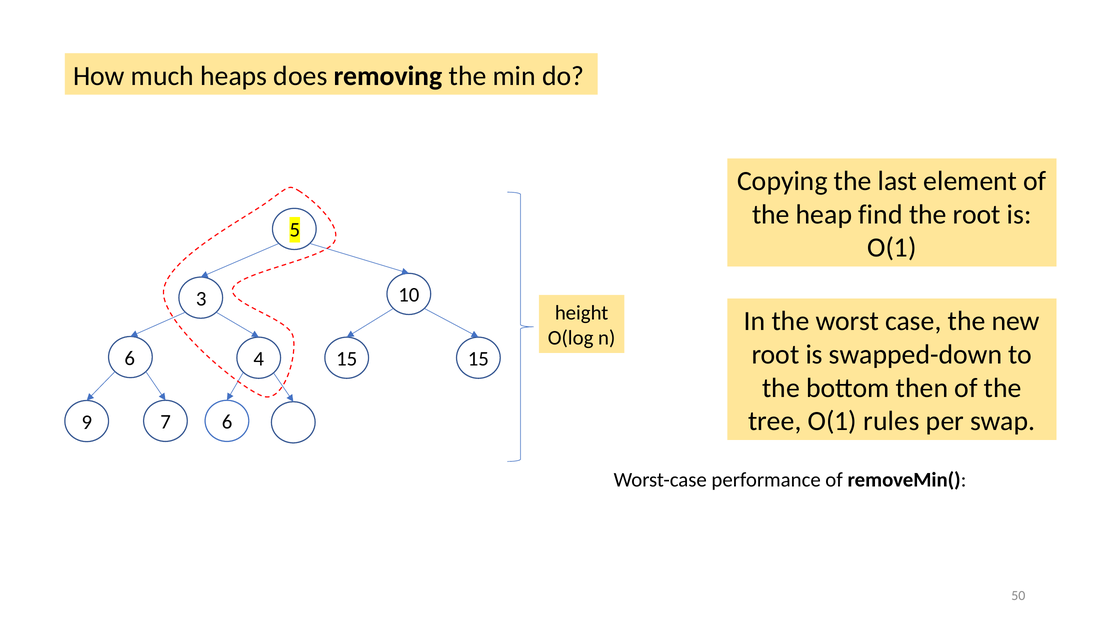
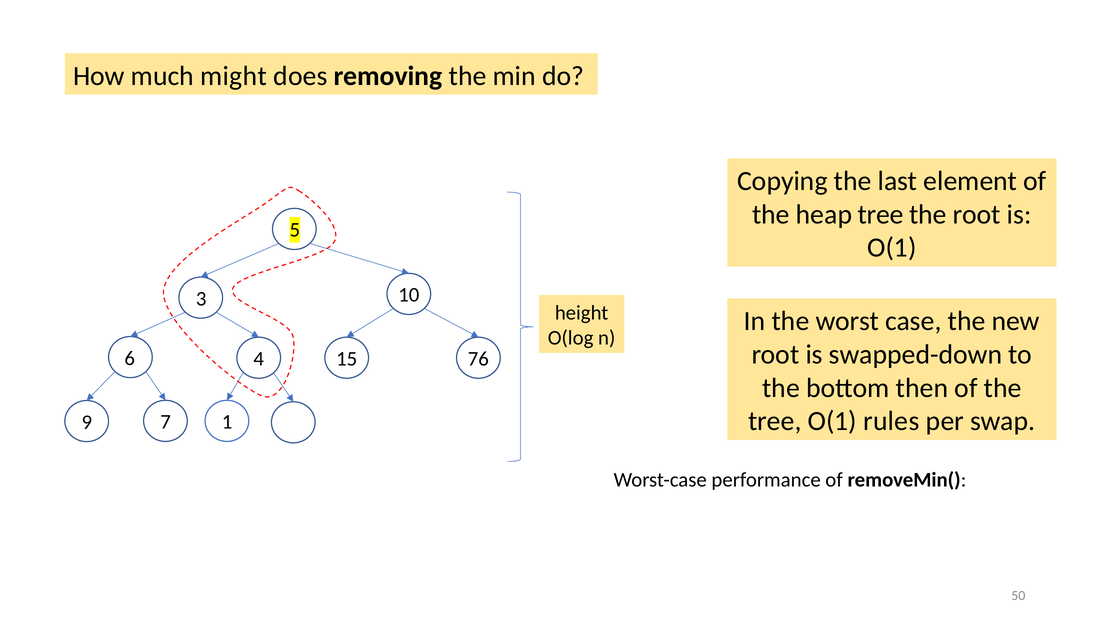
heaps: heaps -> might (234, 76)
heap find: find -> tree (881, 215)
6 15: 15 -> 76 (478, 359)
7 6: 6 -> 1 (227, 422)
